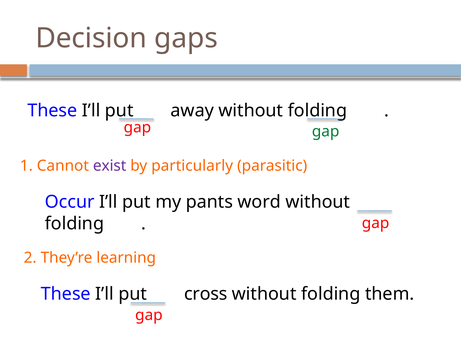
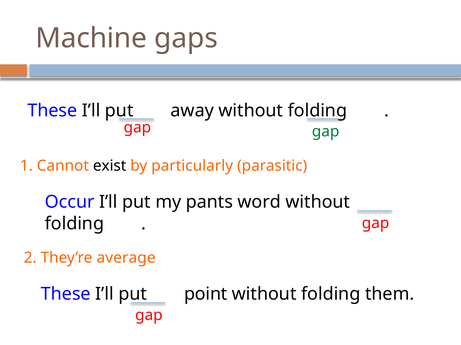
Decision: Decision -> Machine (91, 38)
exist colour: purple -> black (110, 166)
learning: learning -> average (126, 258)
cross: cross -> point (206, 295)
